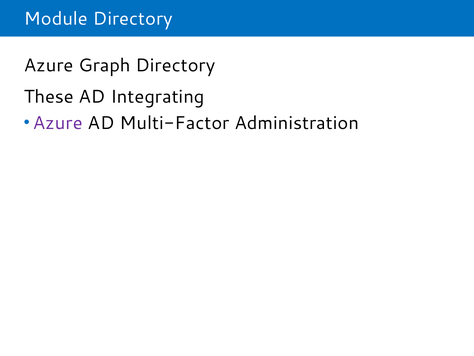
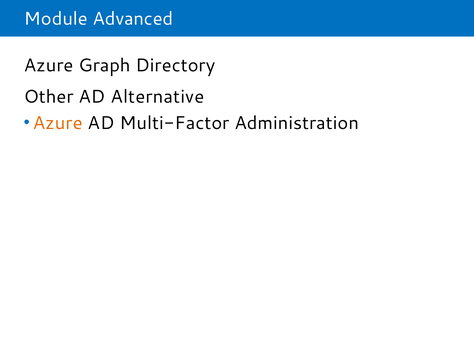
Module Directory: Directory -> Advanced (133, 19)
These: These -> Other (49, 97)
Integrating: Integrating -> Alternative (157, 97)
Azure colour: purple -> orange (58, 123)
